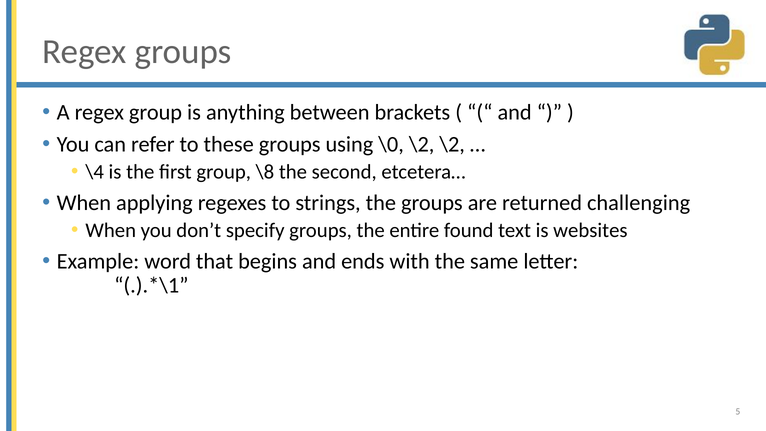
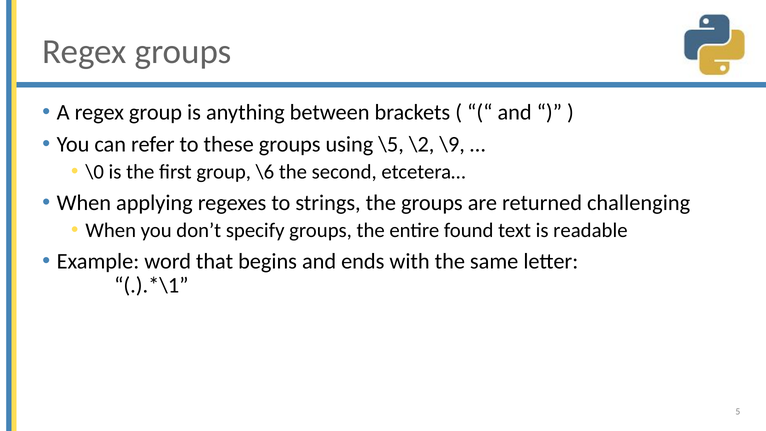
\0: \0 -> \5 (391, 144)
\2 \2: \2 -> \9 (452, 144)
\4: \4 -> \0 (95, 172)
\8: \8 -> \6 (265, 172)
websites: websites -> readable (590, 230)
